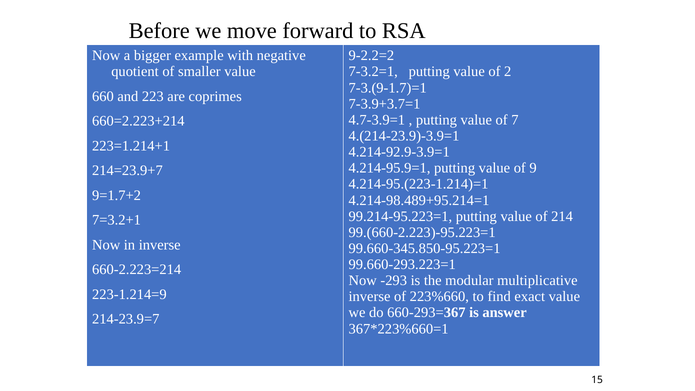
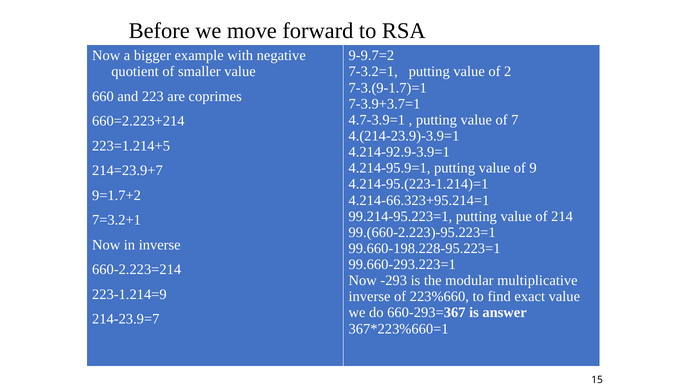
9-2.2=2: 9-2.2=2 -> 9-9.7=2 (371, 56)
223=1.214+1: 223=1.214+1 -> 223=1.214+5 (131, 146)
4.214-98.489+95.214=1: 4.214-98.489+95.214=1 -> 4.214-66.323+95.214=1 (419, 200)
99.660-345.850-95.223=1: 99.660-345.850-95.223=1 -> 99.660-198.228-95.223=1 (425, 248)
